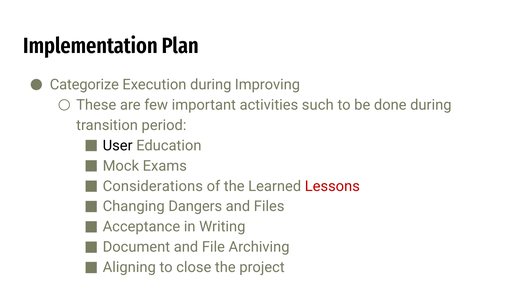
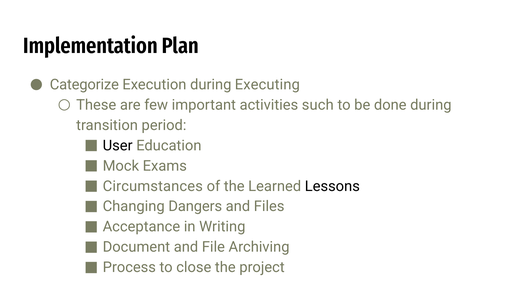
Improving: Improving -> Executing (267, 84)
Considerations: Considerations -> Circumstances (153, 186)
Lessons colour: red -> black (332, 186)
Aligning: Aligning -> Process (129, 267)
